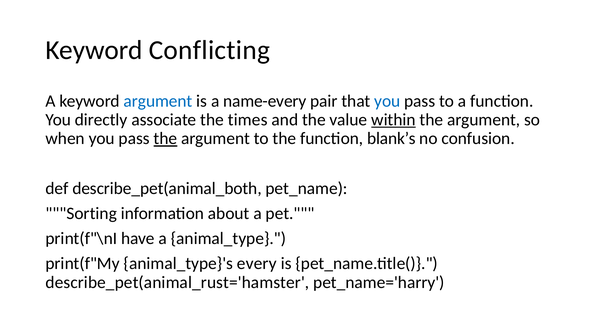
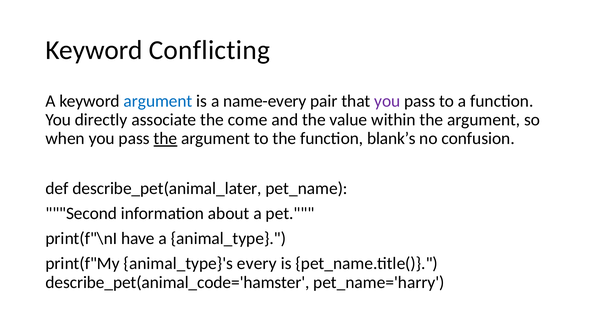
you colour: blue -> purple (387, 101)
times: times -> come (248, 120)
within underline: present -> none (393, 120)
describe_pet(animal_both: describe_pet(animal_both -> describe_pet(animal_later (167, 188)
Sorting: Sorting -> Second (81, 213)
describe_pet(animal_rust='hamster: describe_pet(animal_rust='hamster -> describe_pet(animal_code='hamster (177, 282)
